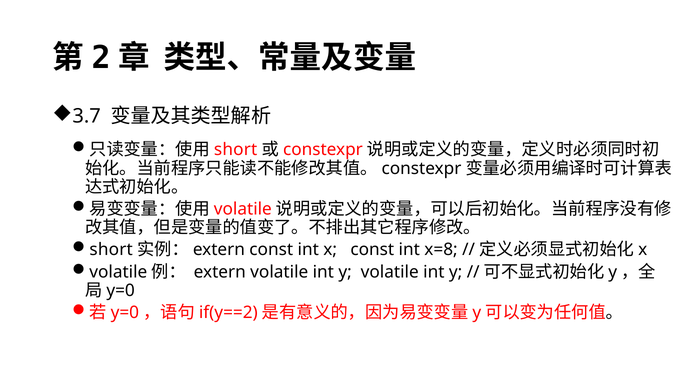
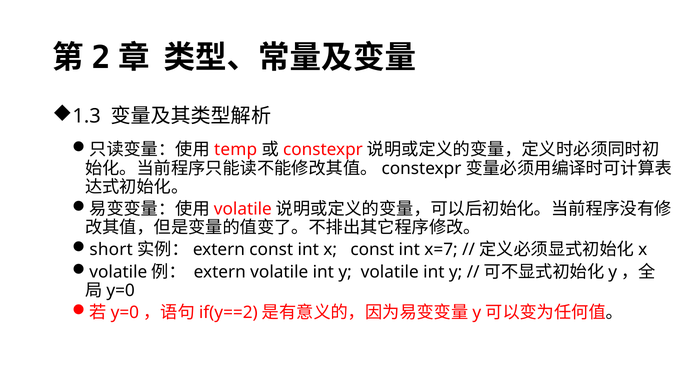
3.7: 3.7 -> 1.3 (87, 116)
short: short -> temp (236, 150)
x=8: x=8 -> x=7 (441, 250)
